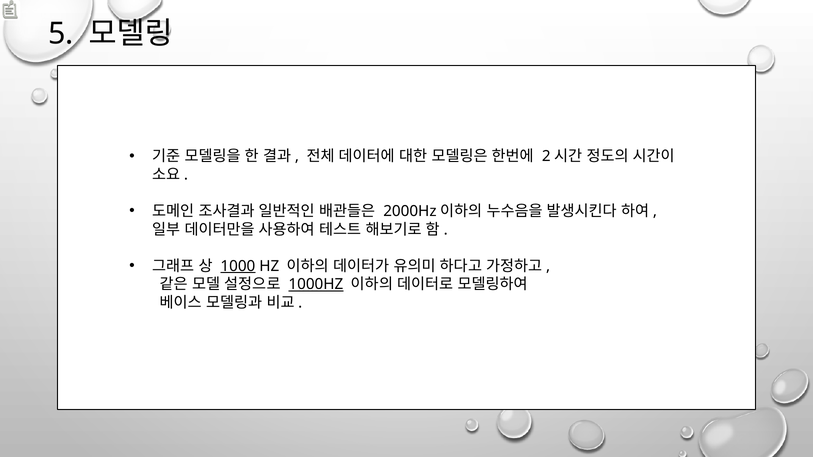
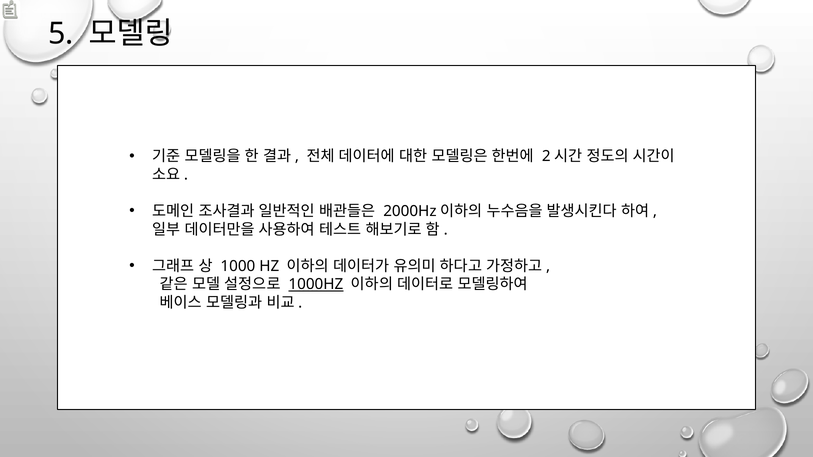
1000 underline: present -> none (238, 266)
